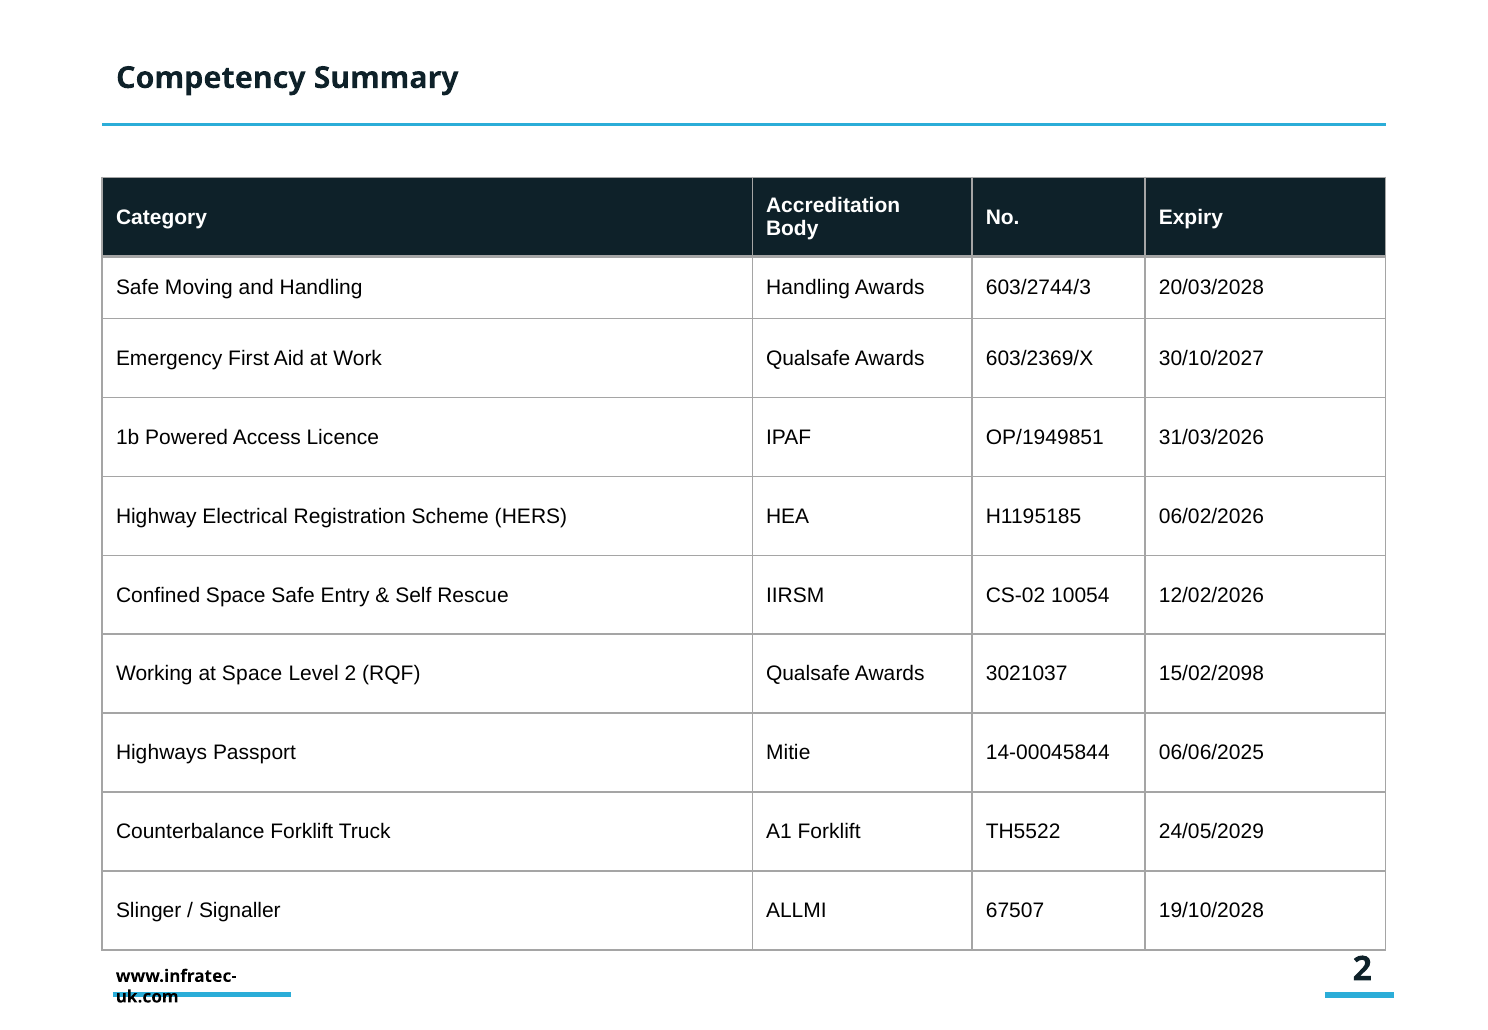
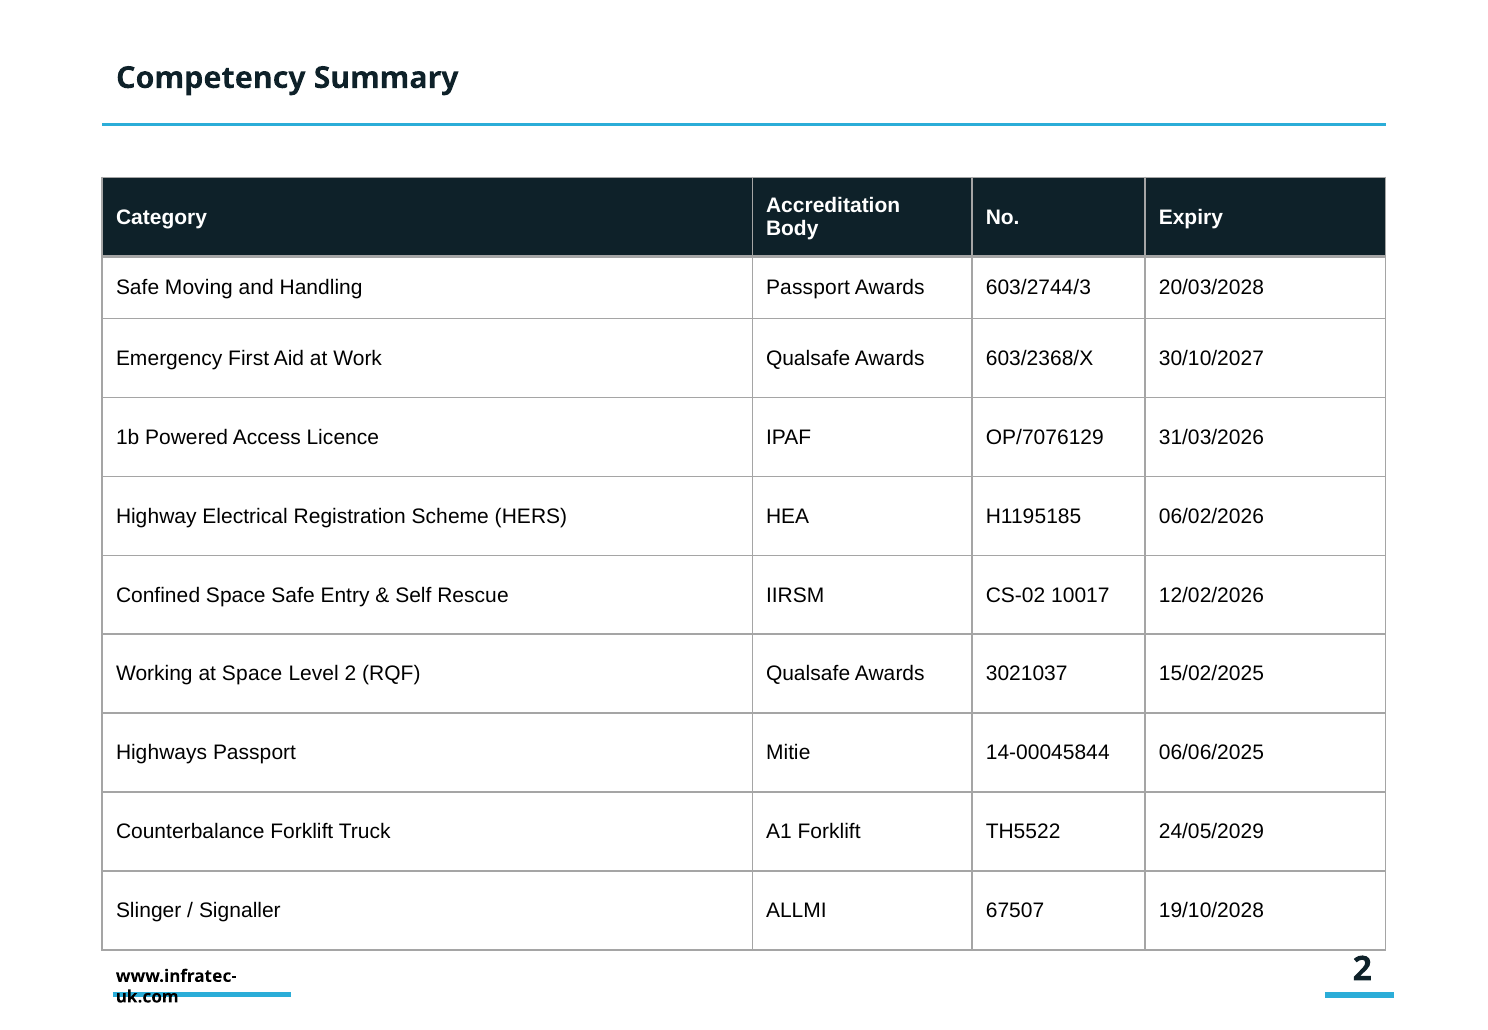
Handling Handling: Handling -> Passport (808, 288)
603/2369/X: 603/2369/X -> 603/2368/X (1040, 359)
OP/1949851: OP/1949851 -> OP/7076129 (1045, 437)
10054: 10054 -> 10017 (1080, 595)
15/02/2098: 15/02/2098 -> 15/02/2025 (1211, 674)
